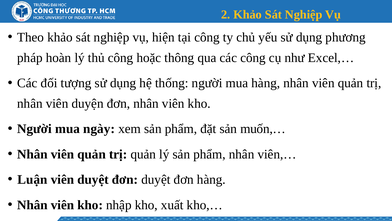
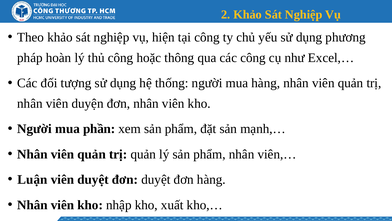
ngày: ngày -> phần (99, 129)
muốn,…: muốn,… -> mạnh,… (263, 129)
